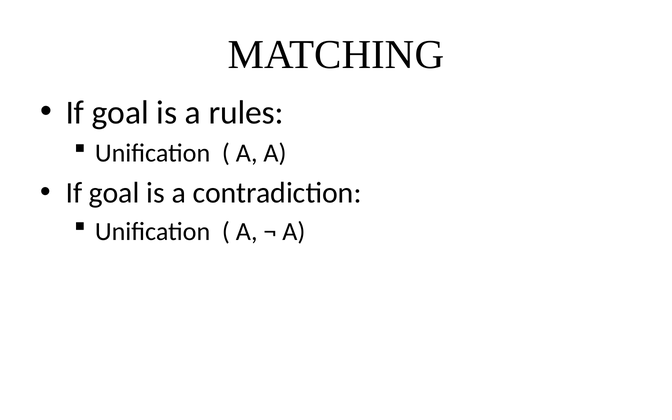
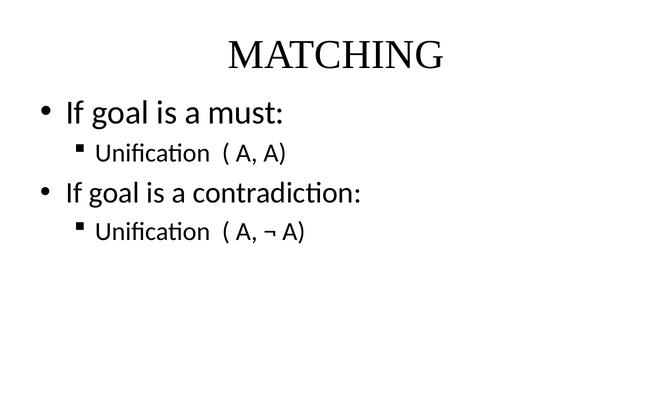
rules: rules -> must (246, 113)
